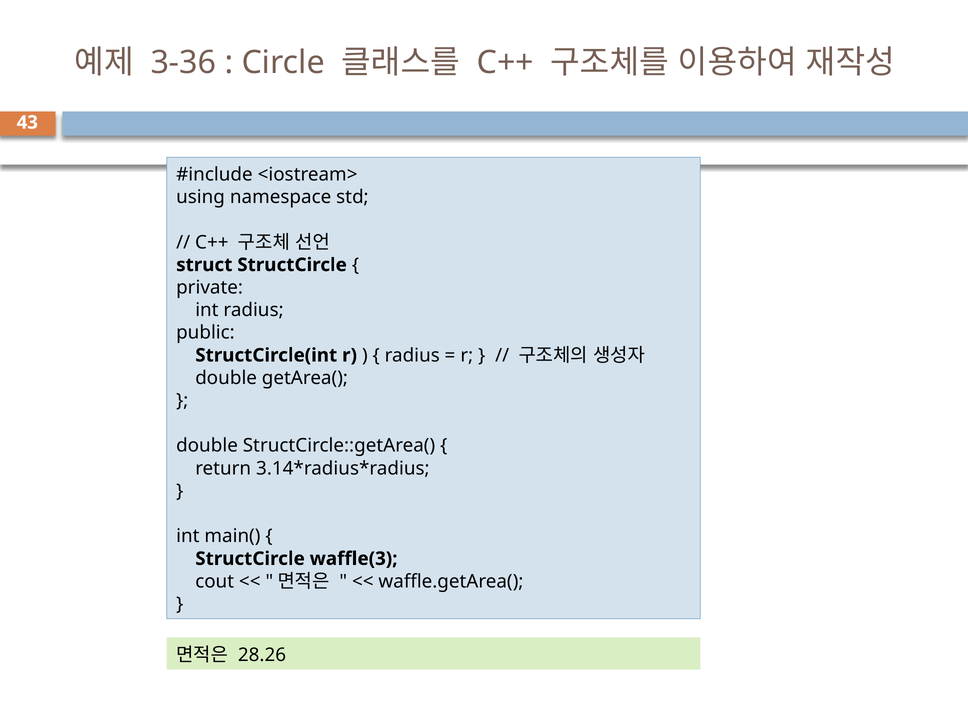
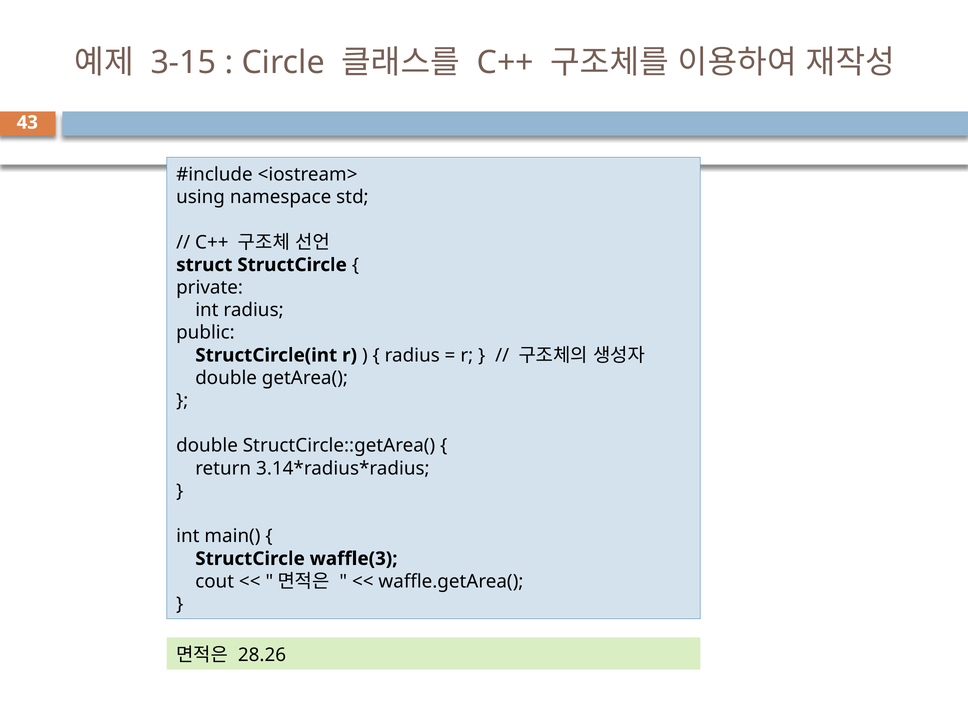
3-36: 3-36 -> 3-15 (183, 62)
